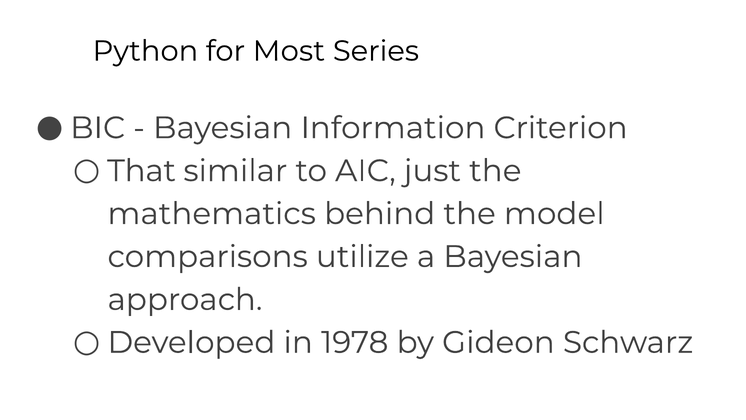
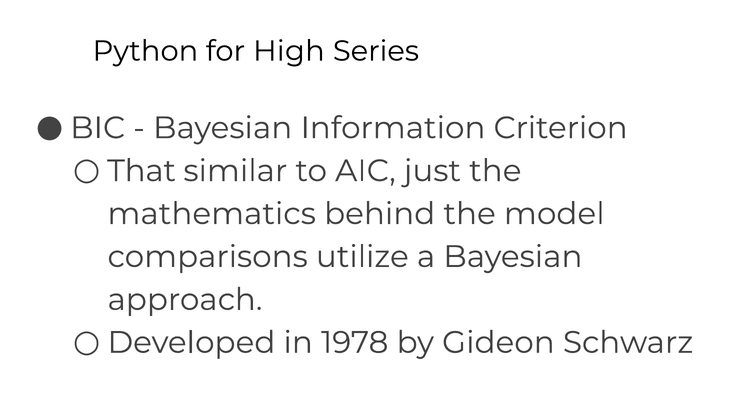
Most: Most -> High (289, 51)
